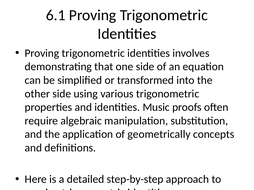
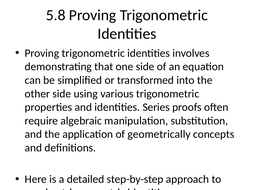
6.1: 6.1 -> 5.8 (56, 15)
Music: Music -> Series (156, 107)
